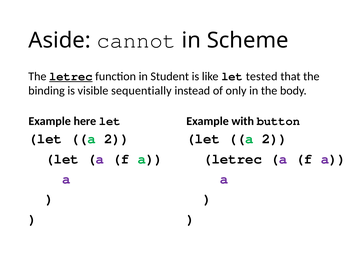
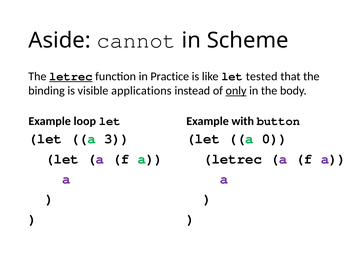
Student: Student -> Practice (170, 77)
sequentially: sequentially -> applications (141, 91)
only underline: none -> present (236, 91)
here: here -> loop (85, 122)
2: 2 -> 3 (117, 139)
2: 2 -> 0 (275, 139)
